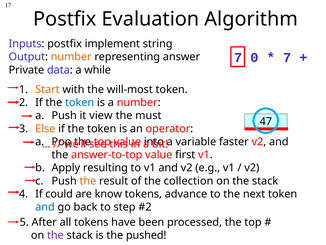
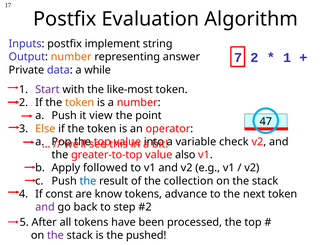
7 0: 0 -> 2 (255, 57)
7: 7 -> 1 (287, 57)
Start colour: orange -> purple (47, 89)
will-most: will-most -> like-most (130, 89)
token colour: blue -> orange (80, 102)
must: must -> point (148, 115)
faster: faster -> check (234, 141)
answer-to-top: answer-to-top -> greater-to-top (107, 154)
first: first -> also (185, 154)
resulting: resulting -> followed (105, 168)
the colour: orange -> blue (88, 181)
could: could -> const (59, 194)
and colour: blue -> purple (45, 207)
